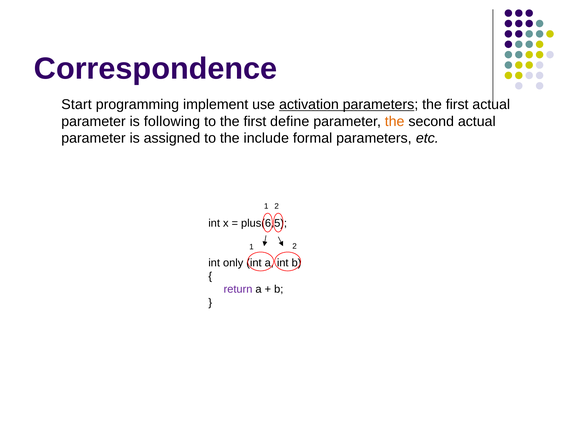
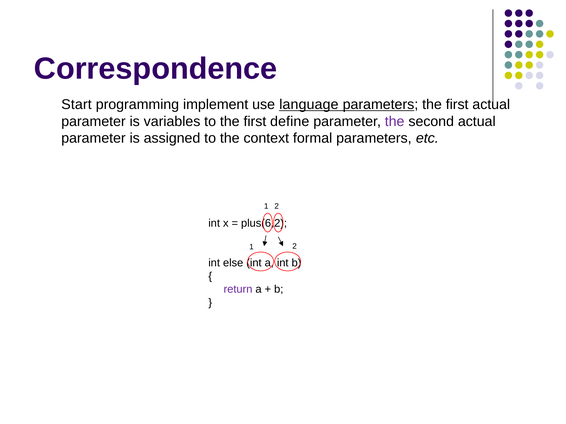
activation: activation -> language (309, 105)
following: following -> variables (172, 121)
the colour: orange -> purple (395, 121)
include: include -> context (266, 138)
plus(6,5: plus(6,5 -> plus(6,2 (264, 224)
only: only -> else (233, 263)
